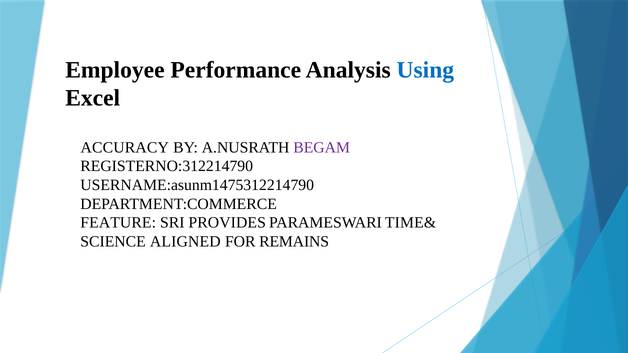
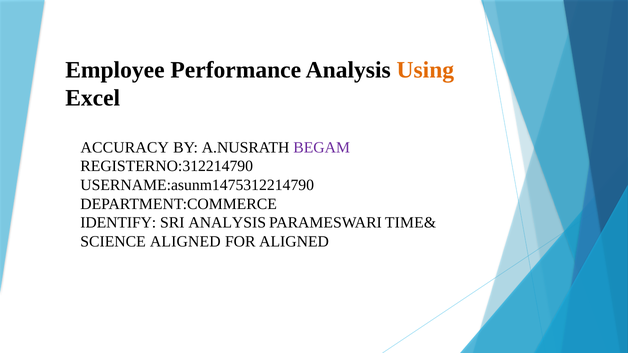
Using colour: blue -> orange (425, 70)
FEATURE: FEATURE -> IDENTIFY (118, 223)
SRI PROVIDES: PROVIDES -> ANALYSIS (227, 223)
FOR REMAINS: REMAINS -> ALIGNED (294, 242)
